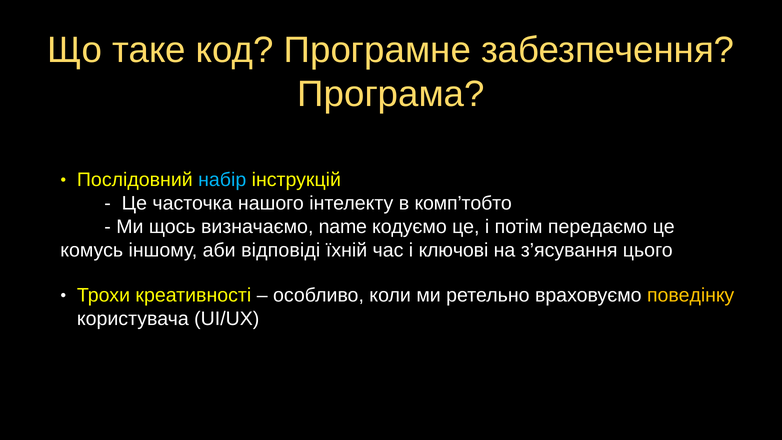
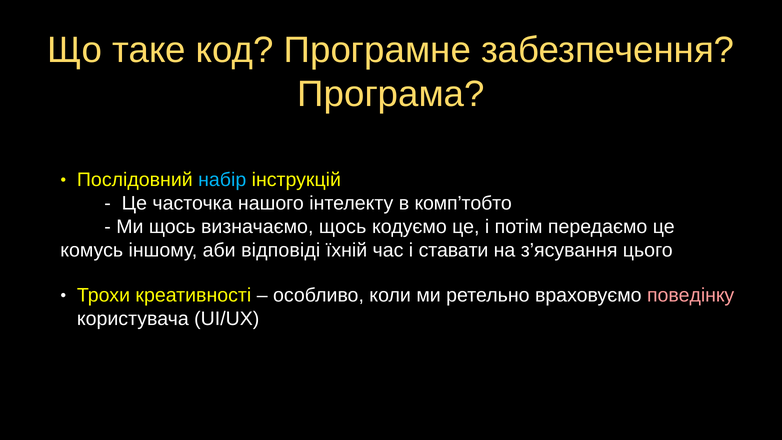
визначаємо name: name -> щось (343, 227)
ключові: ключові -> ставати (454, 250)
поведінку colour: yellow -> pink (691, 295)
